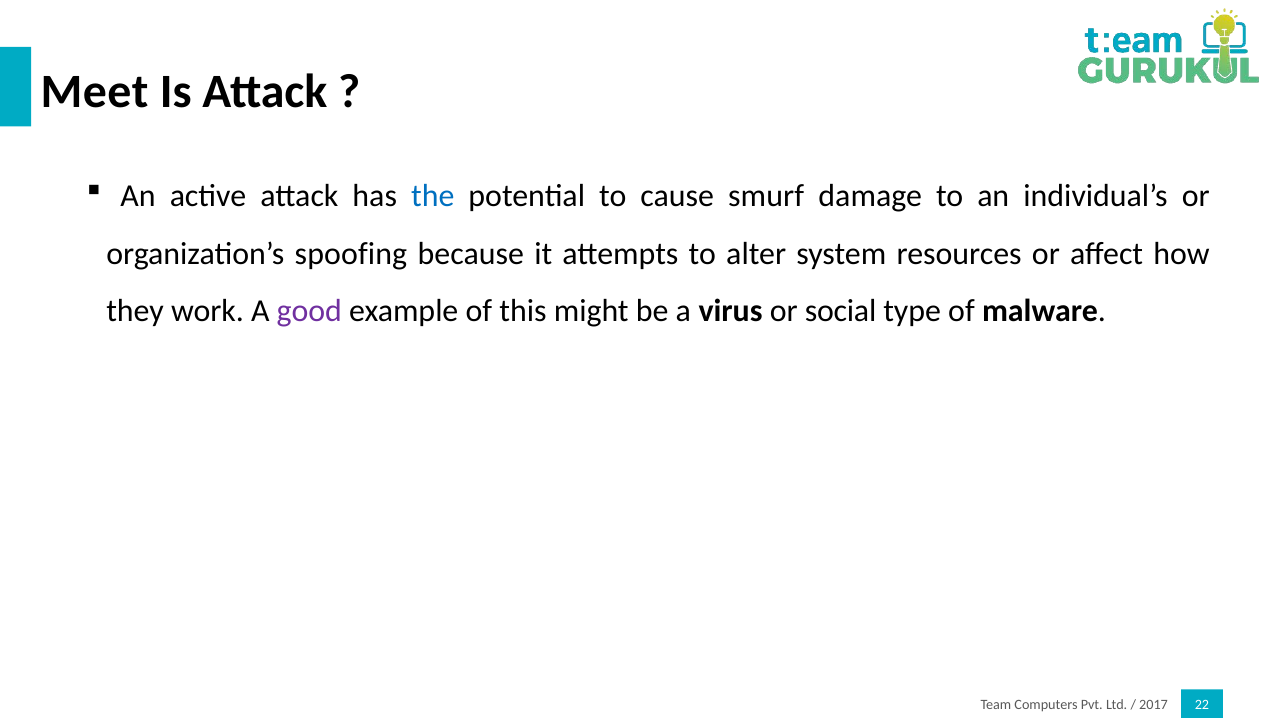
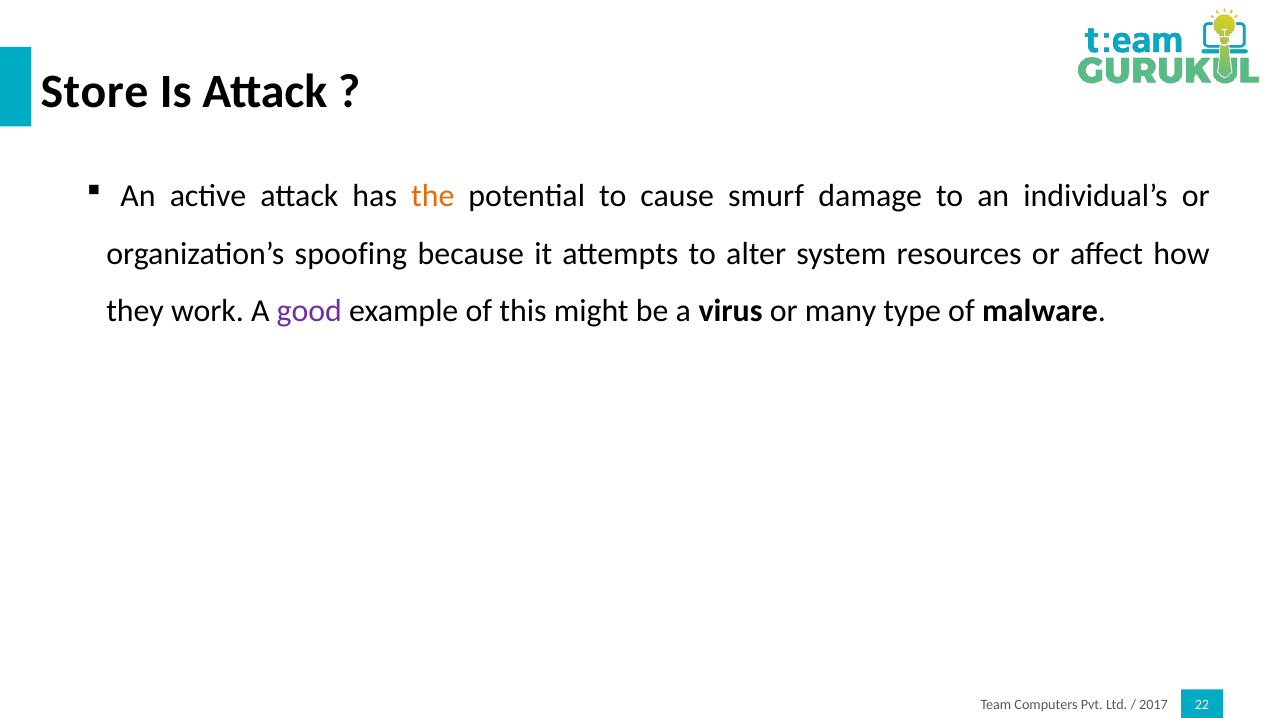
Meet: Meet -> Store (95, 92)
the colour: blue -> orange (433, 196)
social: social -> many (841, 311)
